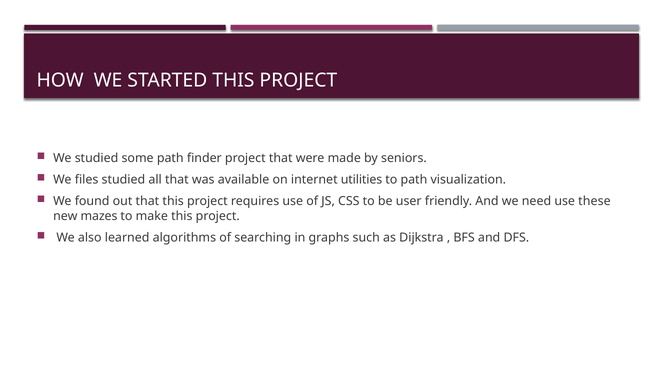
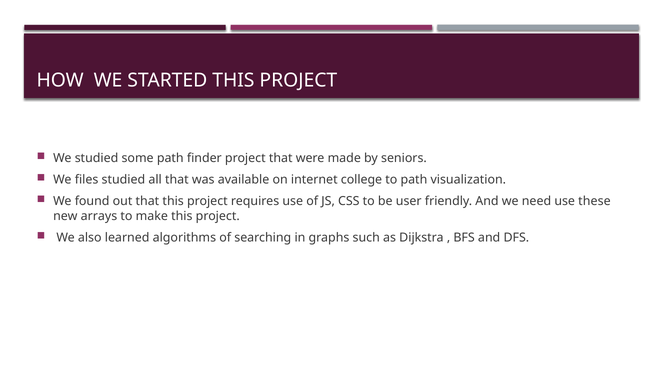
utilities: utilities -> college (361, 180)
mazes: mazes -> arrays (99, 216)
